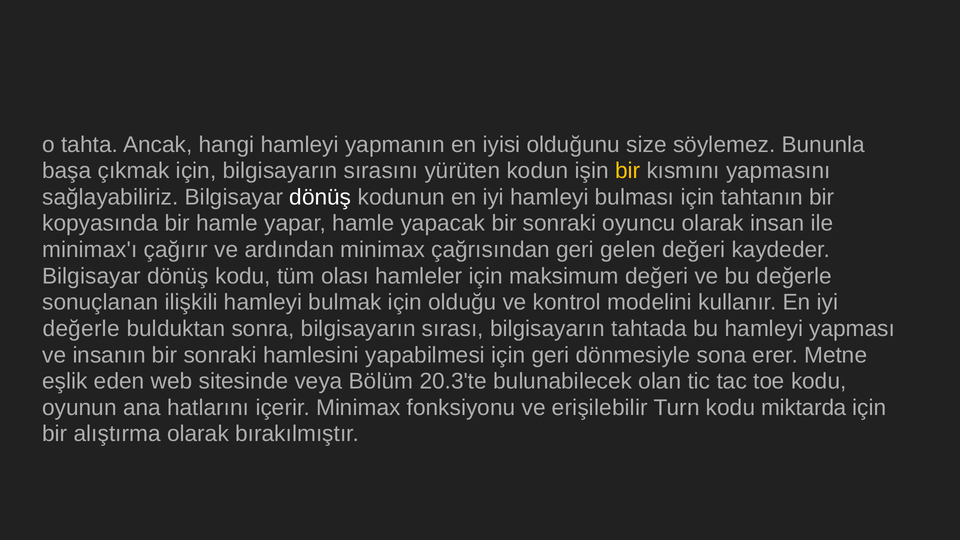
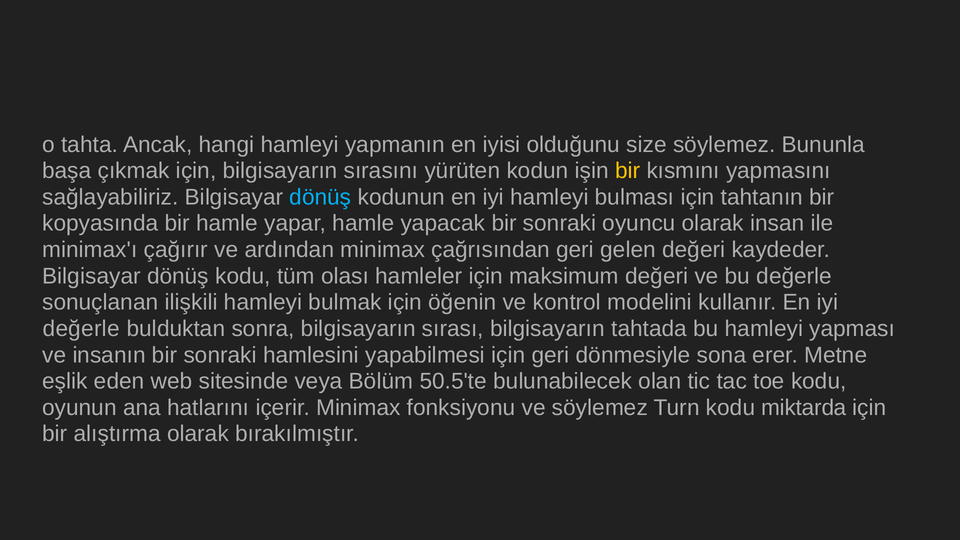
dönüş colour: white -> light blue (320, 197)
olduğu: olduğu -> öğenin (462, 302)
20.3'te: 20.3'te -> 50.5'te (453, 381)
ve erişilebilir: erişilebilir -> söylemez (600, 408)
